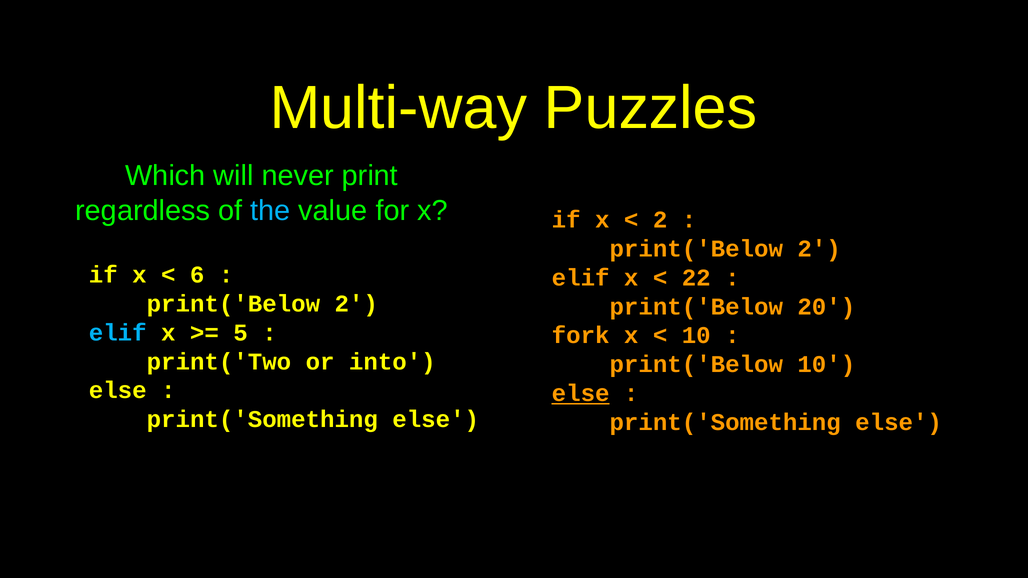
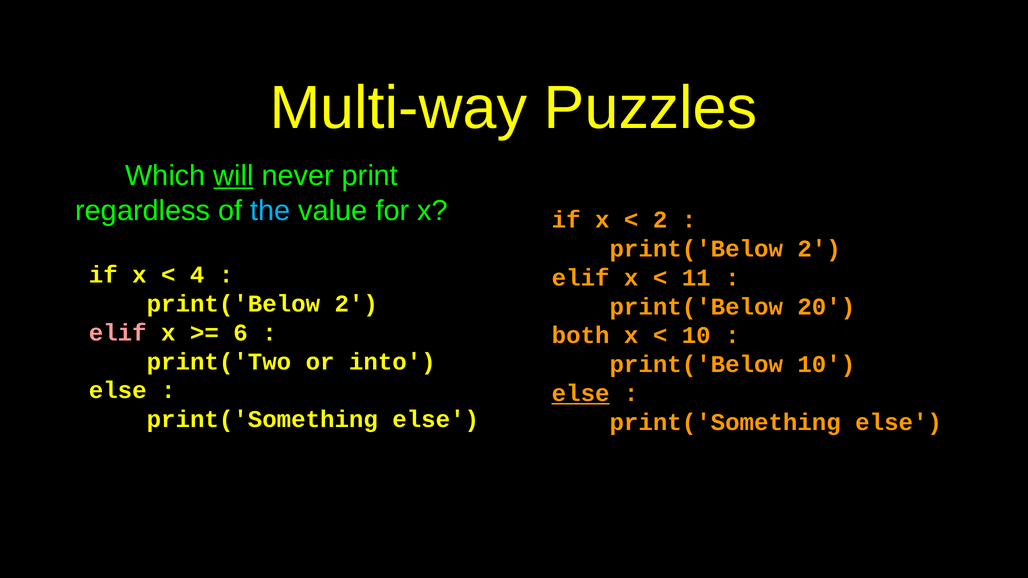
will underline: none -> present (234, 176)
6: 6 -> 4 (197, 275)
22: 22 -> 11 (696, 278)
elif colour: light blue -> pink (118, 333)
5: 5 -> 6 (241, 333)
fork: fork -> both (581, 336)
